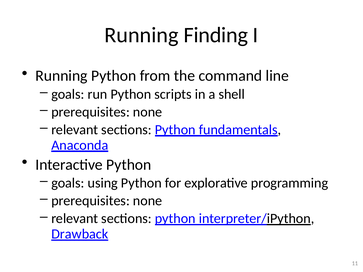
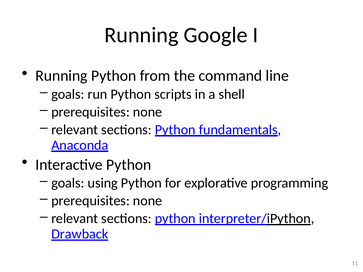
Finding: Finding -> Google (216, 35)
